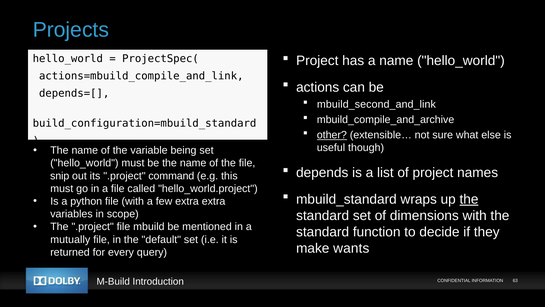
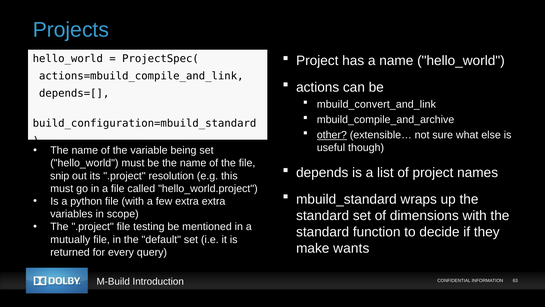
mbuild_second_and_link: mbuild_second_and_link -> mbuild_convert_and_link (376, 104)
command: command -> resolution (171, 176)
the underline: present -> none (469, 199)
mbuild: mbuild -> testing (149, 227)
